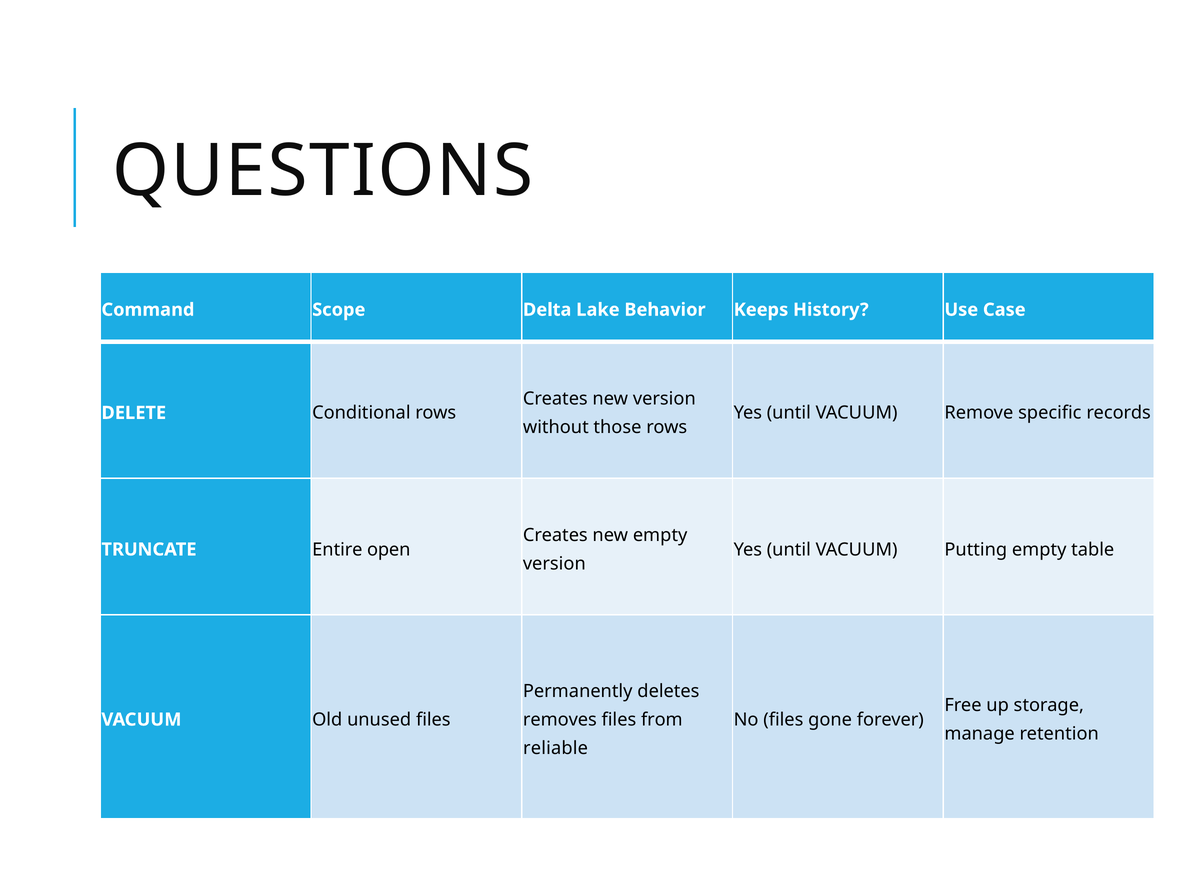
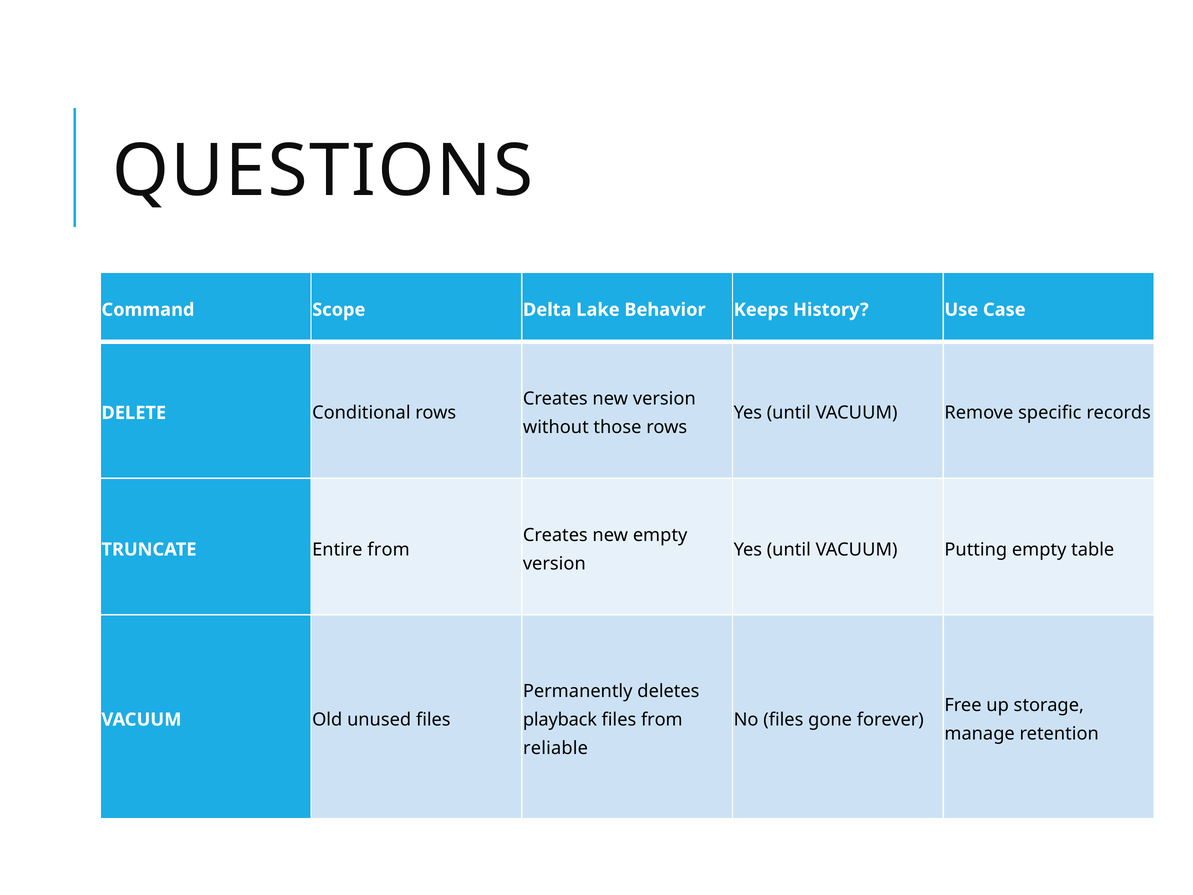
Entire open: open -> from (389, 549)
removes: removes -> playback (560, 719)
